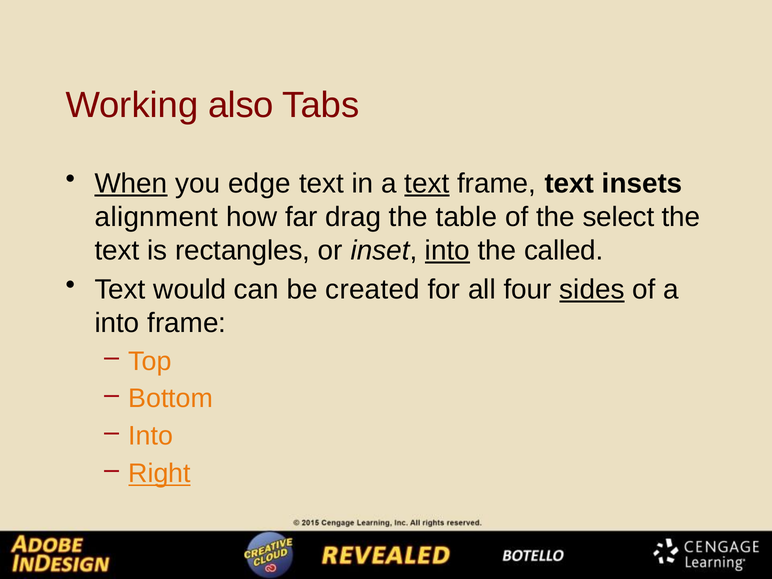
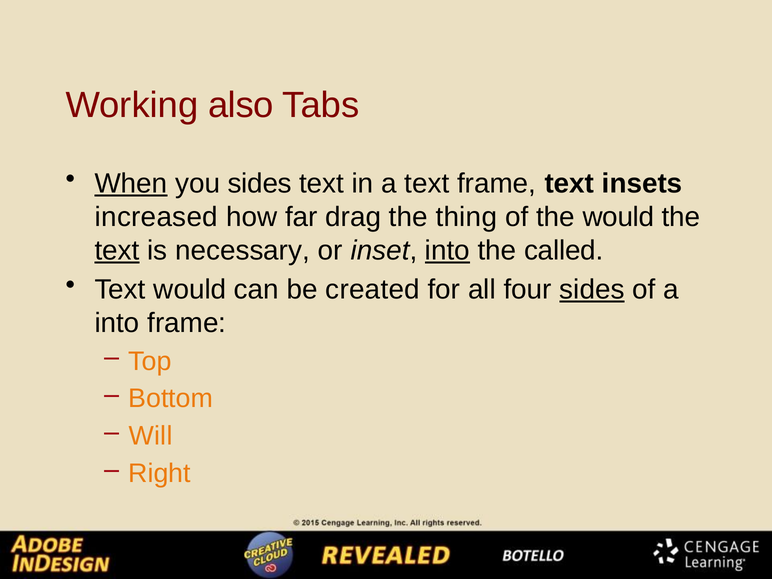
you edge: edge -> sides (260, 183)
text underline: present -> none (427, 183)
alignment: alignment -> increased (156, 217)
table: table -> thing (466, 217)
the select: select -> would (618, 217)
text underline: none -> present (117, 250)
rectangles: rectangles -> necessary (243, 250)
Into: Into -> Will (150, 436)
Right underline: present -> none (160, 474)
